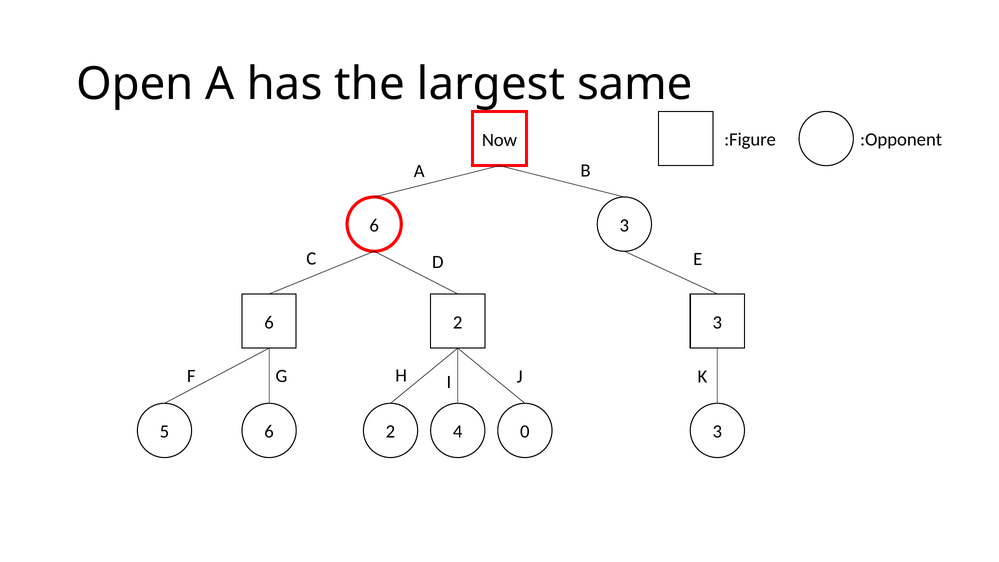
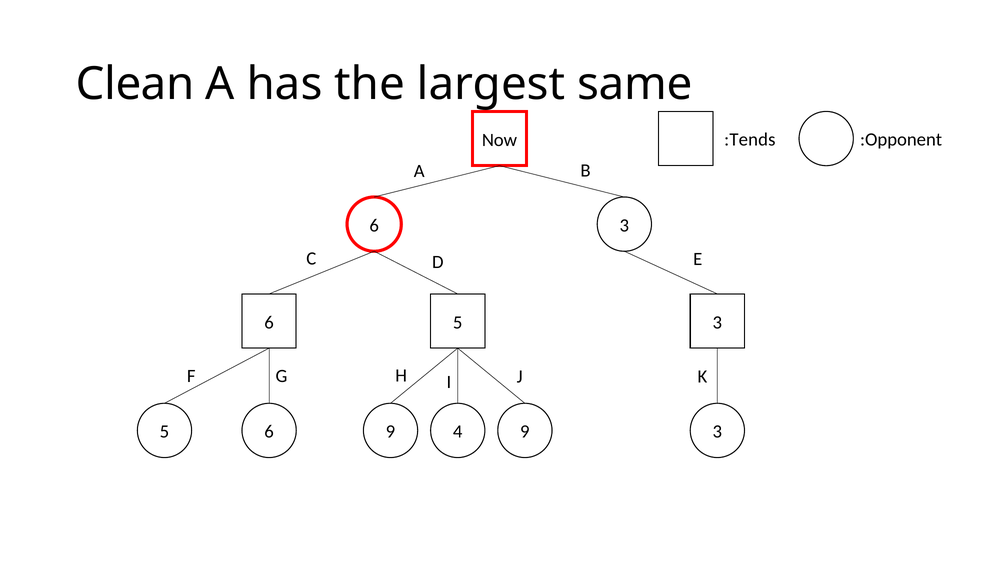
Open: Open -> Clean (135, 84)
:Figure: :Figure -> :Tends (750, 140)
2: 2 -> 5 (458, 322)
5 2: 2 -> 9 (390, 432)
4 0: 0 -> 9 (525, 432)
